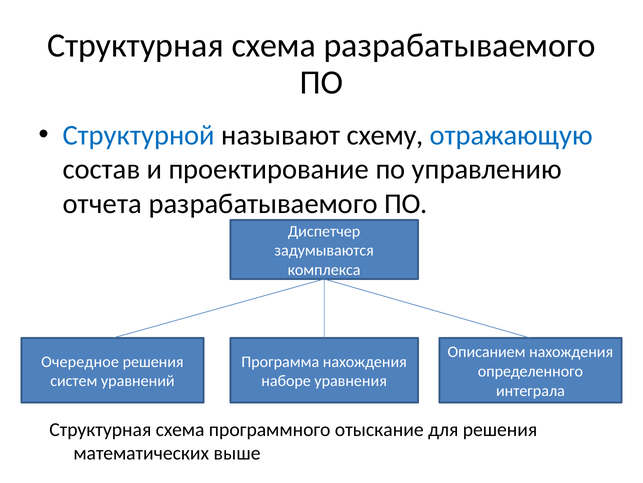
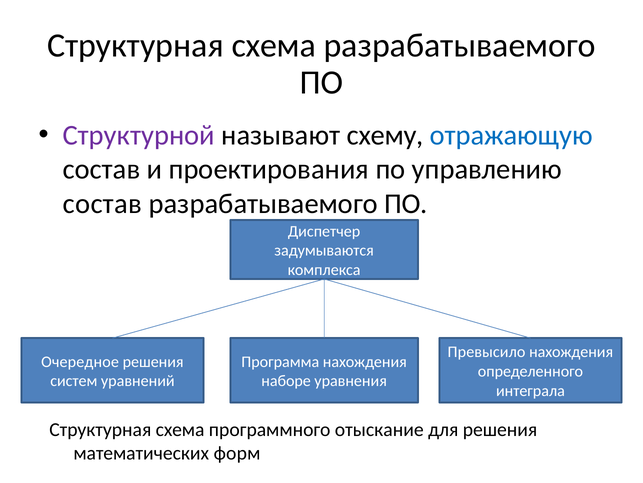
Структурной colour: blue -> purple (139, 135)
проектирование: проектирование -> проектирования (269, 169)
отчета: отчета -> состав (102, 203)
Описанием: Описанием -> Превысило (487, 352)
выше: выше -> форм (237, 453)
